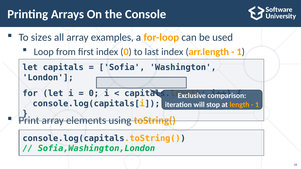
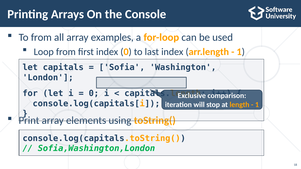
To sizes: sizes -> from (41, 38)
